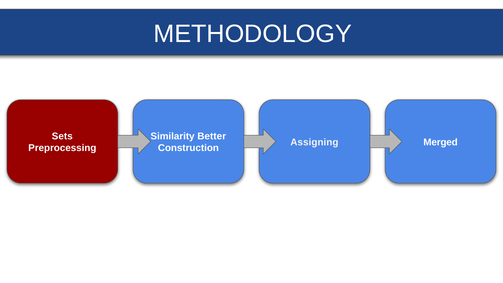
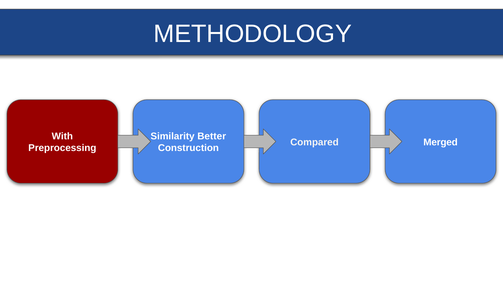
Sets: Sets -> With (62, 136)
Assigning: Assigning -> Compared (314, 142)
